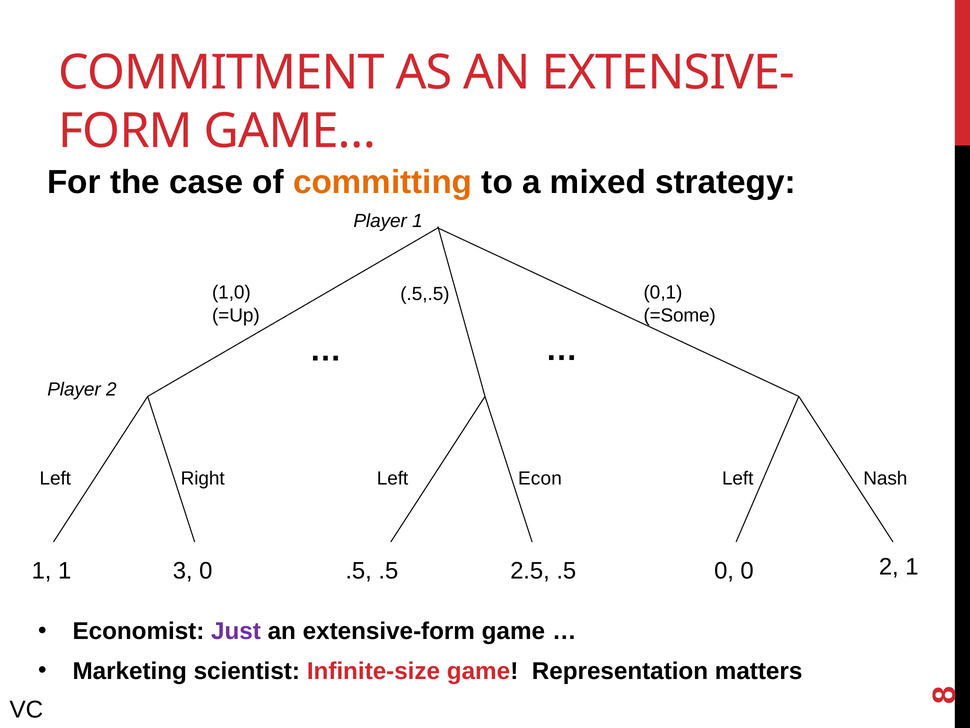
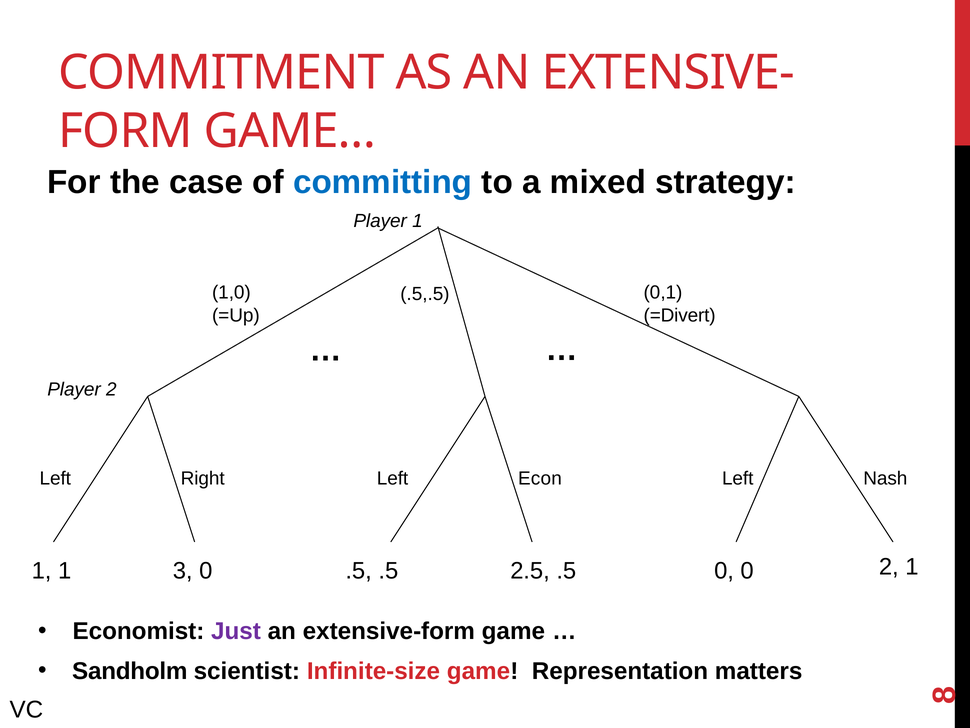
committing colour: orange -> blue (383, 182)
=Some: =Some -> =Divert (680, 315)
Marketing: Marketing -> Sandholm (130, 671)
